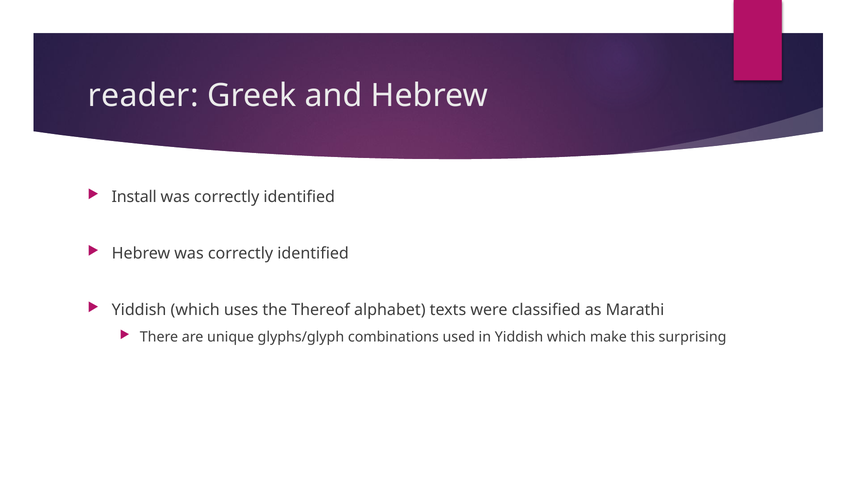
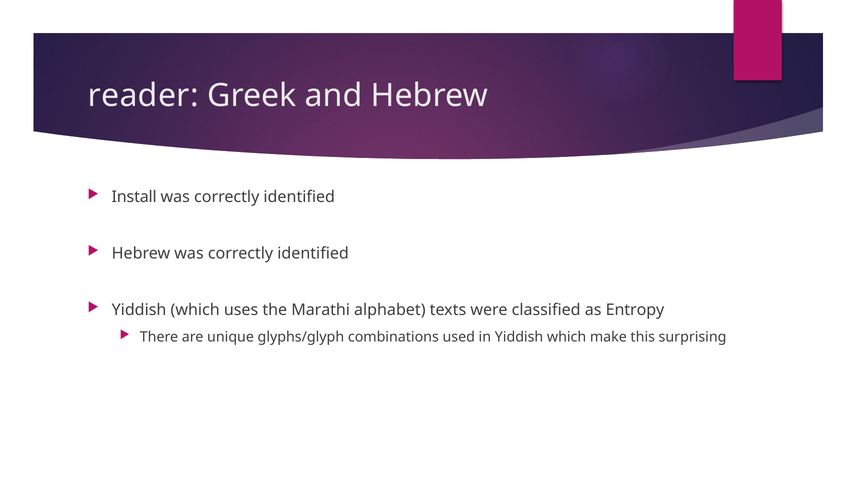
Thereof: Thereof -> Marathi (321, 310)
Marathi: Marathi -> Entropy (635, 310)
